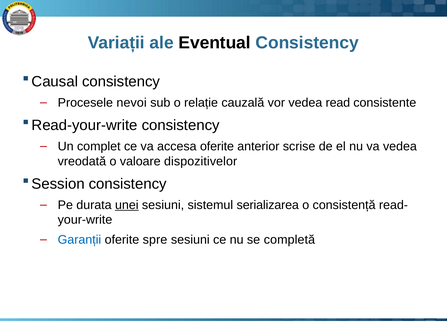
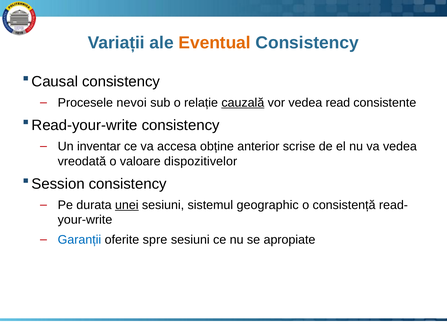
Eventual colour: black -> orange (215, 43)
cauzală underline: none -> present (243, 103)
complet: complet -> inventar (99, 146)
accesa oferite: oferite -> obține (217, 146)
serializarea: serializarea -> geographic (268, 205)
completă: completă -> apropiate (289, 240)
